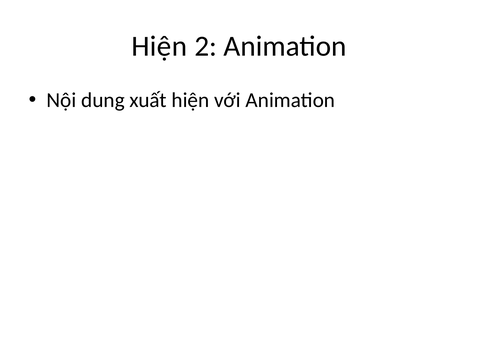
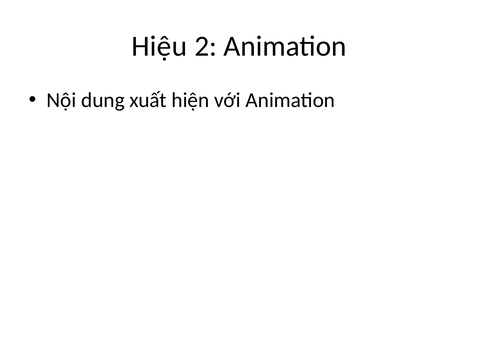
Hiện: Hiện -> Hiệu (159, 46)
